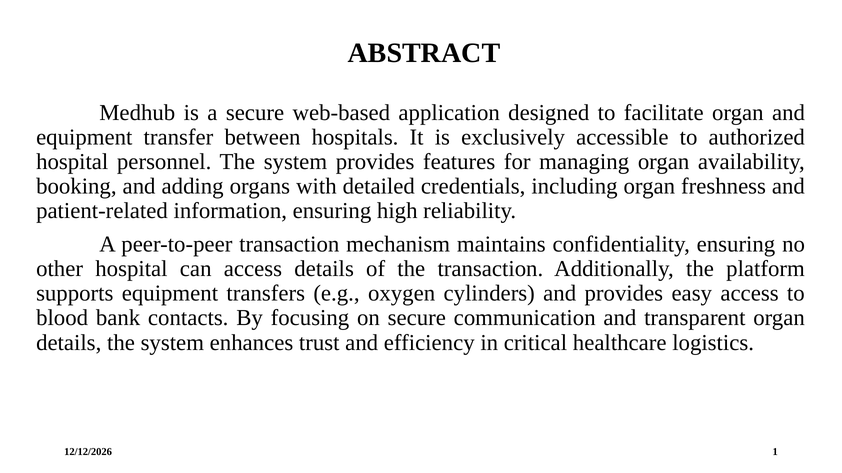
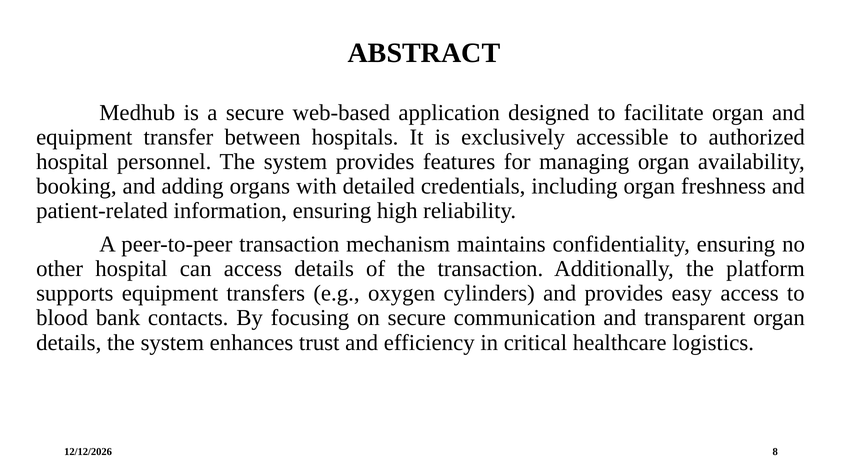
1: 1 -> 8 (775, 452)
